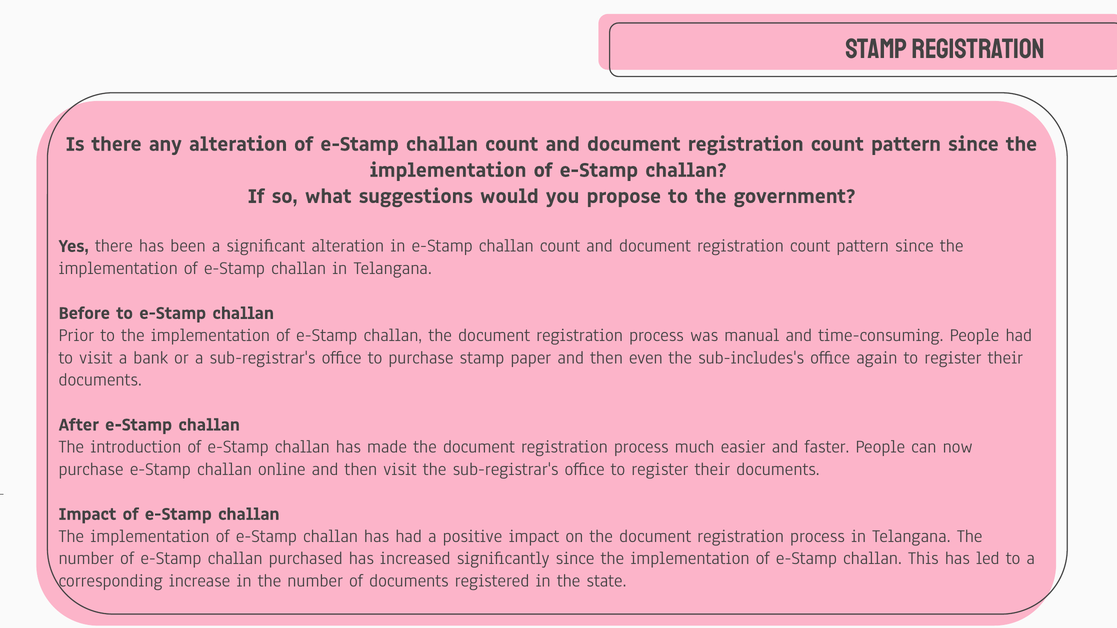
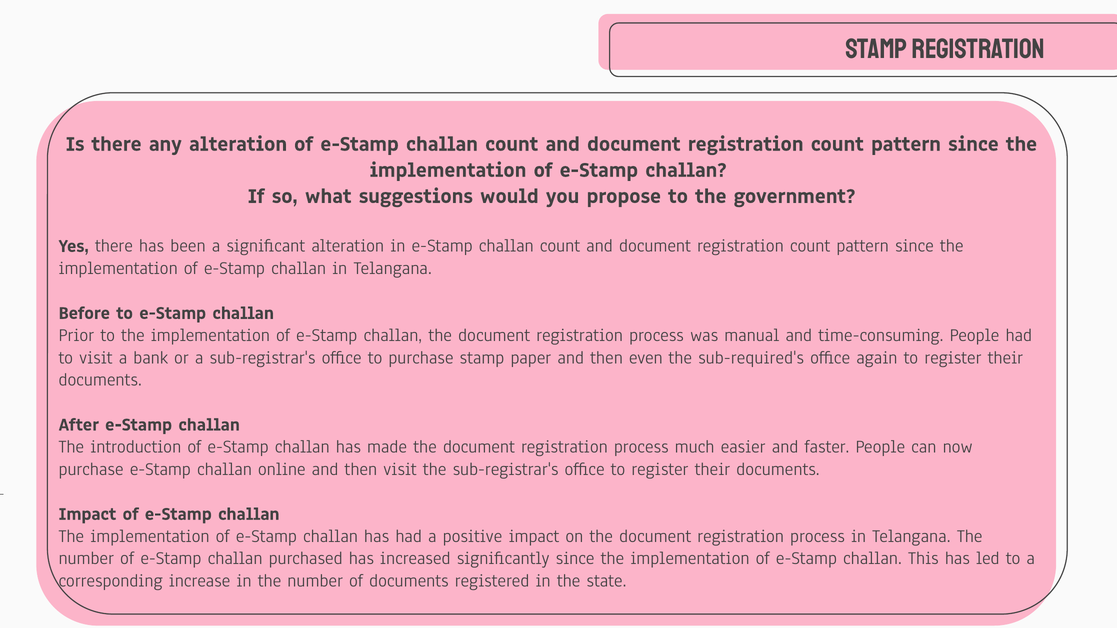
sub-includes's: sub-includes's -> sub-required's (751, 358)
